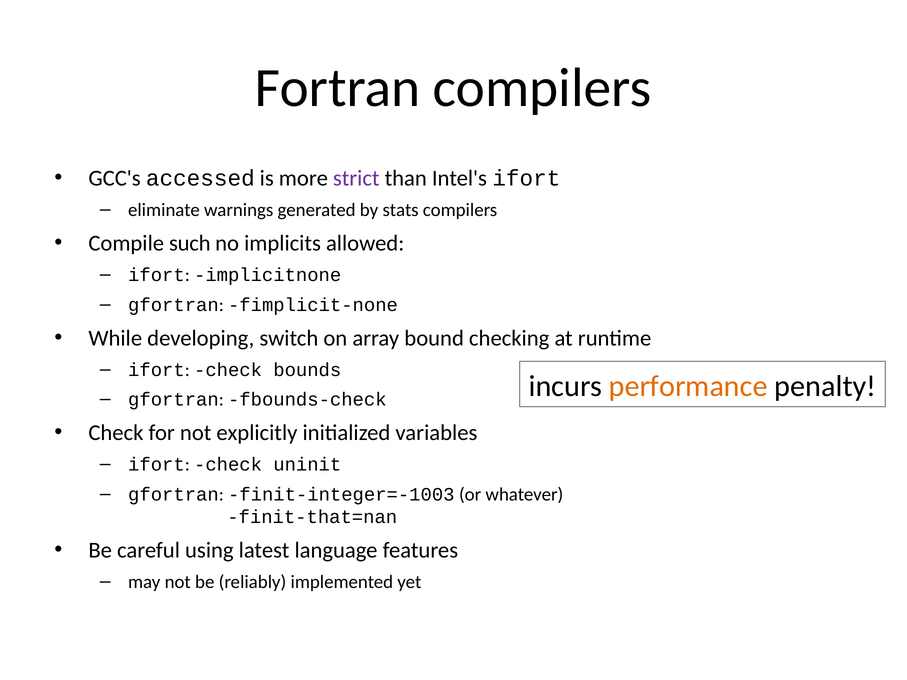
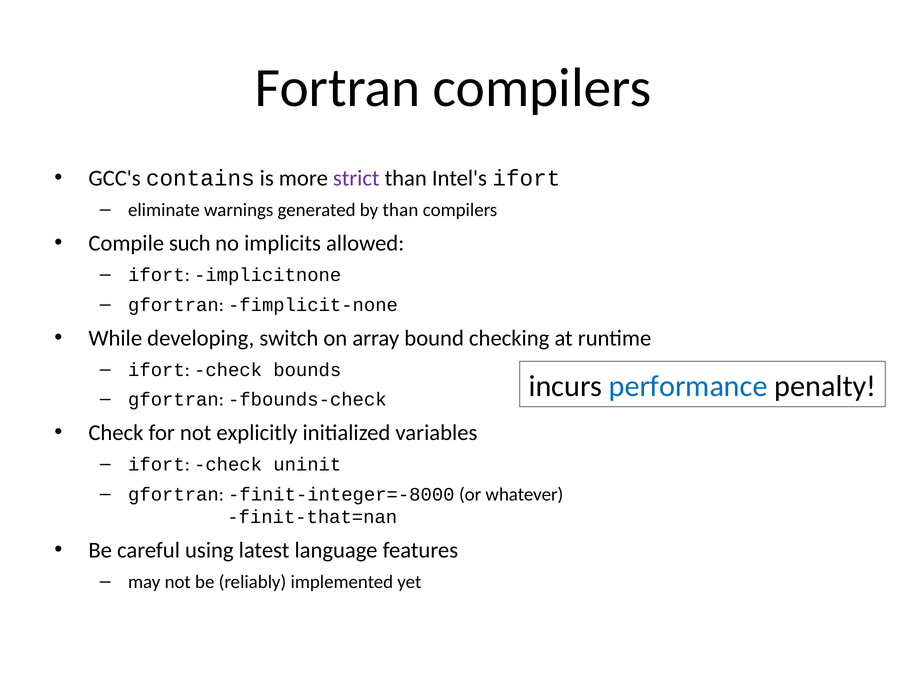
accessed: accessed -> contains (200, 178)
by stats: stats -> than (400, 210)
performance colour: orange -> blue (688, 386)
finit-integer=-1003: finit-integer=-1003 -> finit-integer=-8000 (341, 495)
